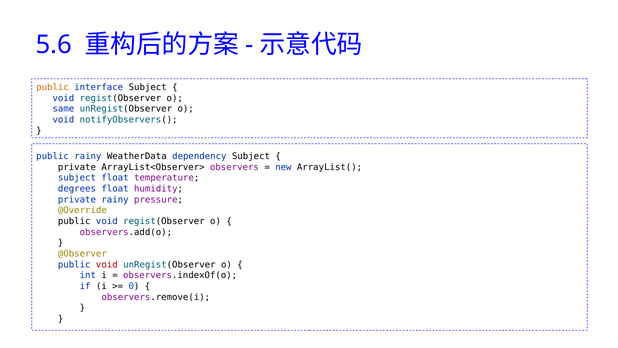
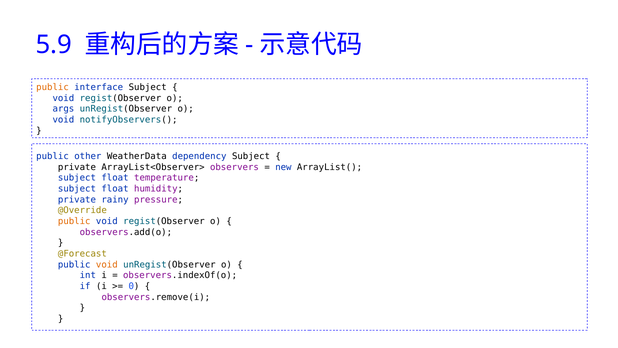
5.6: 5.6 -> 5.9 (54, 45)
same: same -> args (63, 109)
public rainy: rainy -> other (88, 156)
degrees: degrees -> subject (77, 189)
public colour: black -> orange (74, 221)
@Observer: @Observer -> @Forecast (82, 253)
void colour: red -> orange (107, 264)
